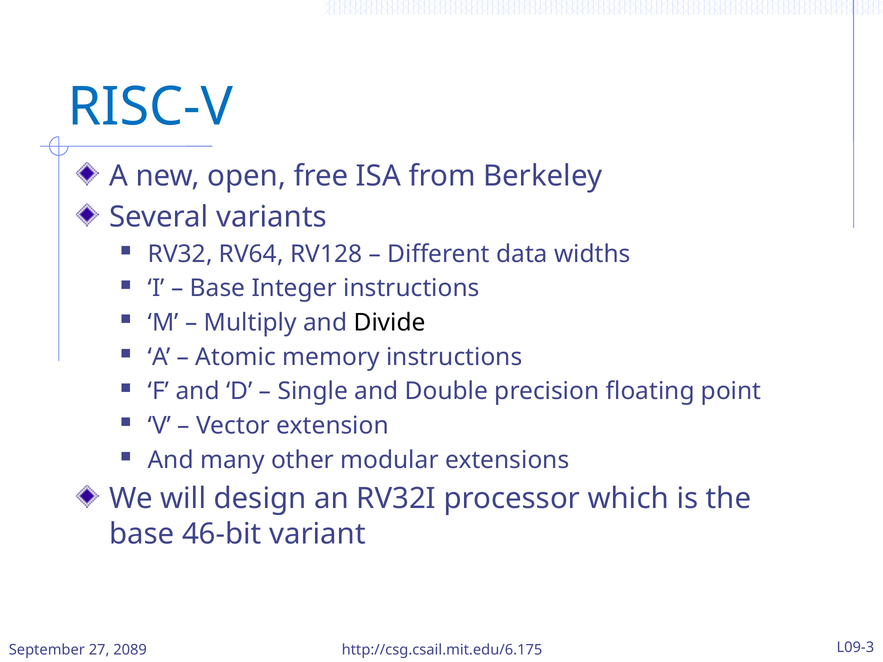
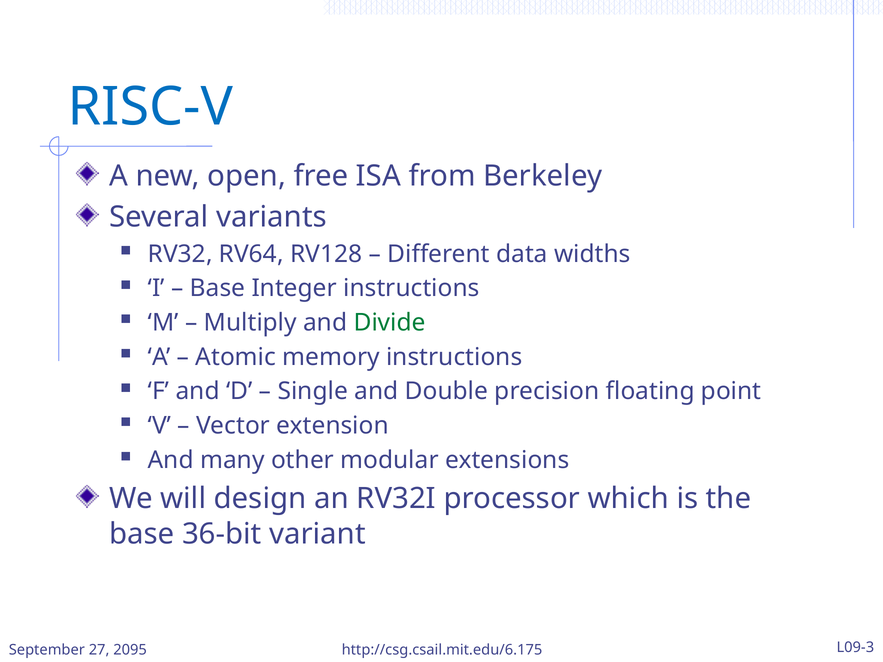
Divide colour: black -> green (390, 323)
46-bit: 46-bit -> 36-bit (222, 534)
2089: 2089 -> 2095 (130, 650)
